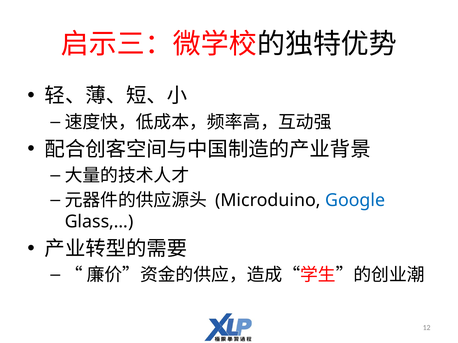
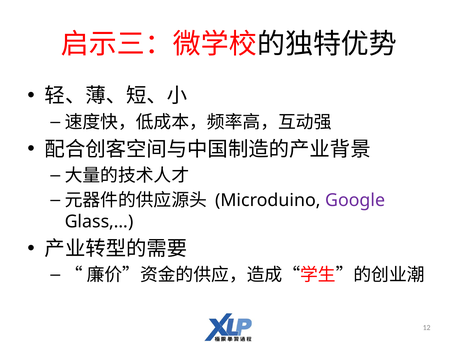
Google colour: blue -> purple (355, 201)
